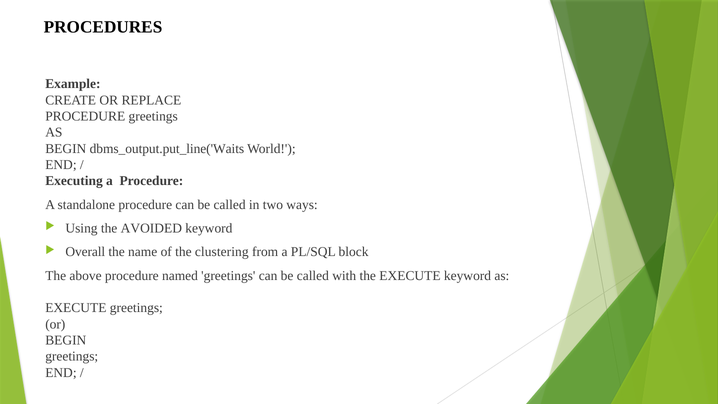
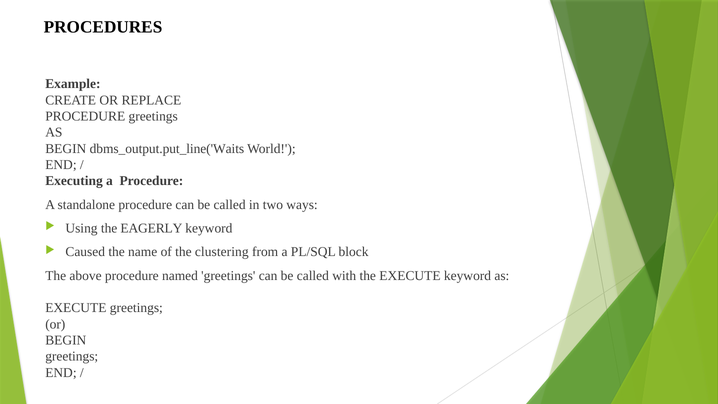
AVOIDED: AVOIDED -> EAGERLY (151, 228)
Overall: Overall -> Caused (85, 252)
